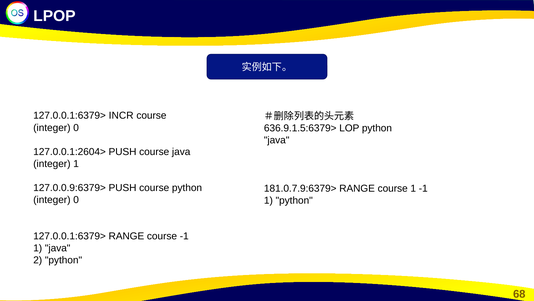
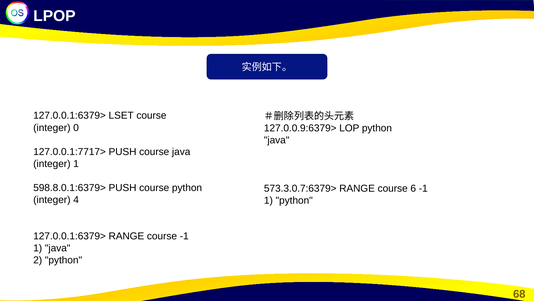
INCR: INCR -> LSET (121, 115)
636.9.1.5:6379>: 636.9.1.5:6379> -> 127.0.0.9:6379> (300, 128)
127.0.0.1:2604>: 127.0.0.1:2604> -> 127.0.0.1:7717> (70, 151)
127.0.0.9:6379>: 127.0.0.9:6379> -> 598.8.0.1:6379> (70, 187)
181.0.7.9:6379>: 181.0.7.9:6379> -> 573.3.0.7:6379> (300, 188)
course 1: 1 -> 6 (413, 188)
0: 0 -> 4 (76, 200)
